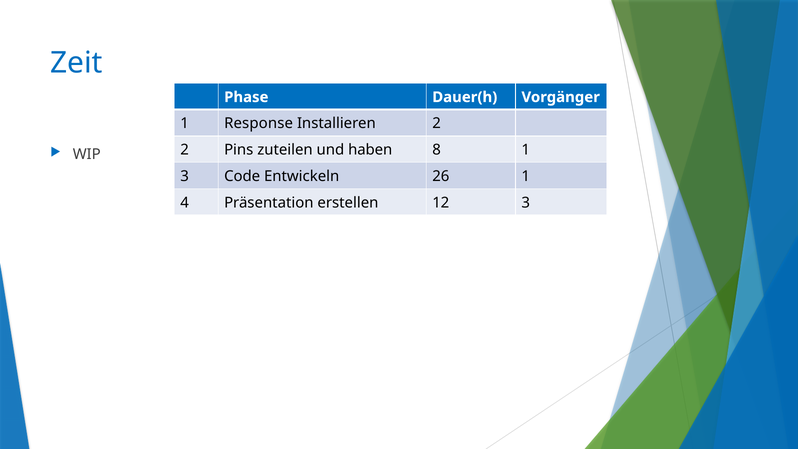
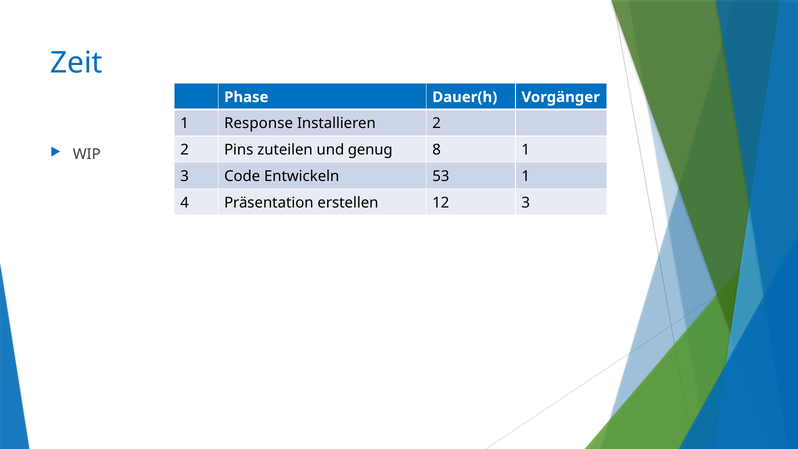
haben: haben -> genug (370, 150)
26: 26 -> 53 (441, 176)
